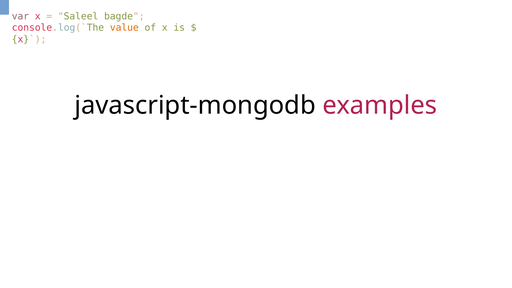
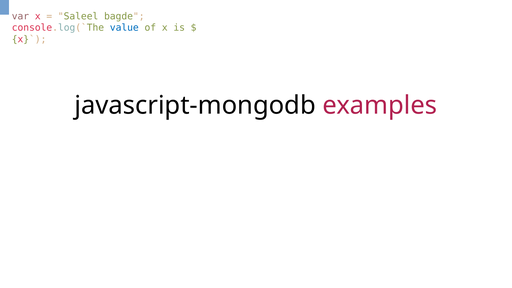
value colour: orange -> blue (124, 28)
